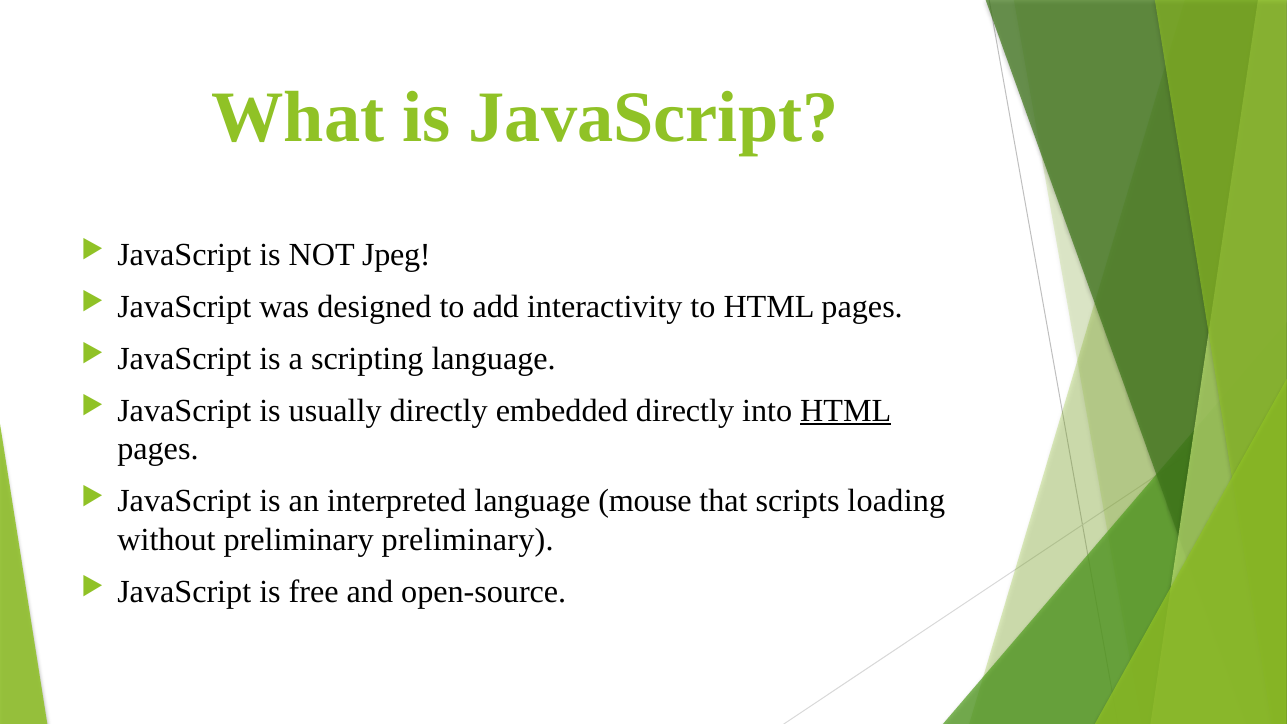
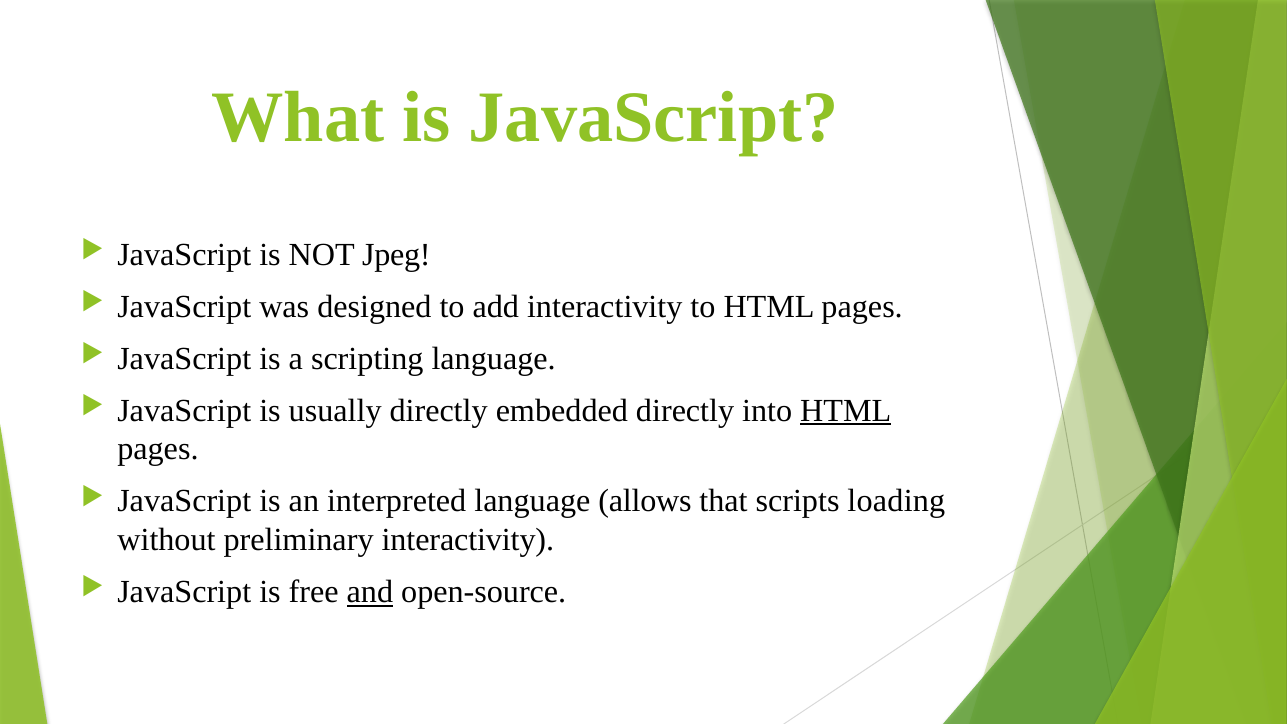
mouse: mouse -> allows (645, 501)
preliminary preliminary: preliminary -> interactivity (468, 540)
and underline: none -> present (370, 592)
